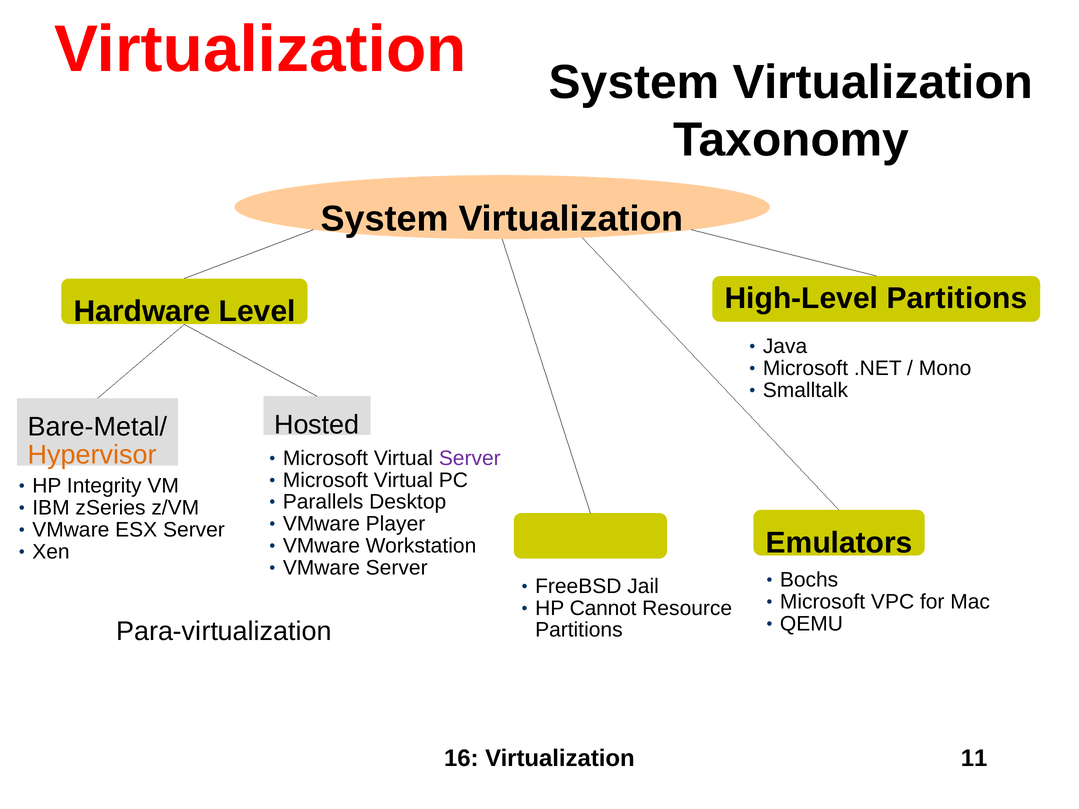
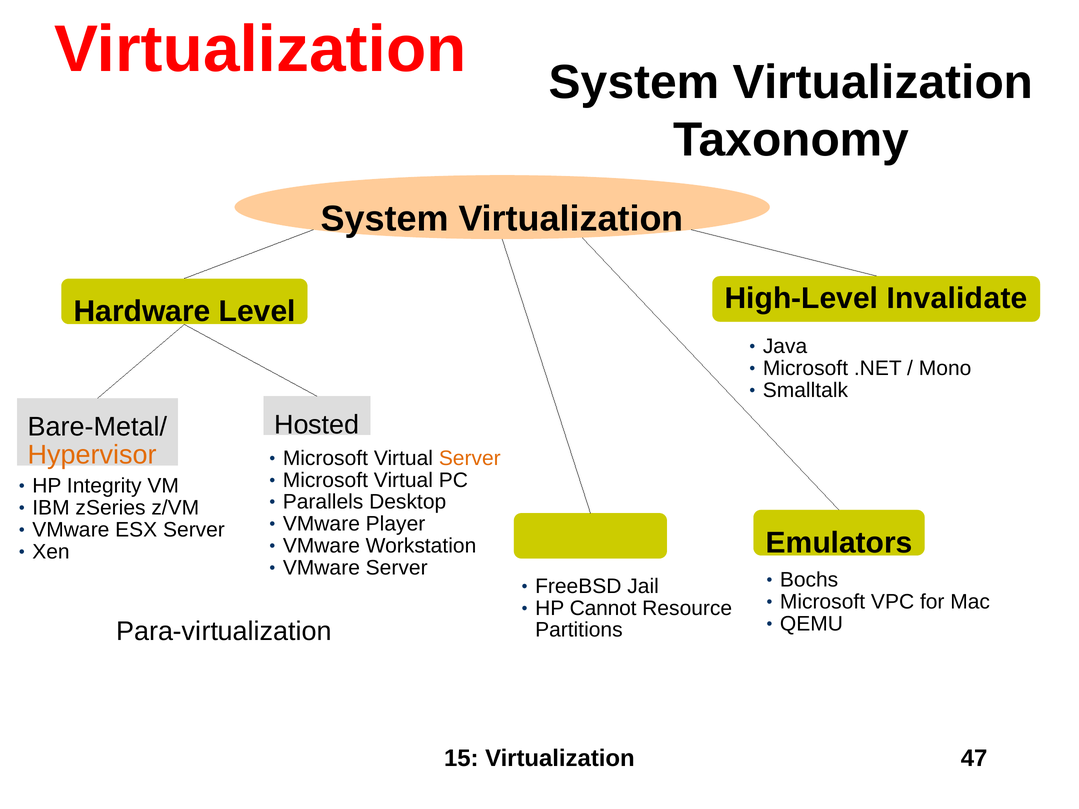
High-Level Partitions: Partitions -> Invalidate (957, 298)
Server colour: purple -> orange (470, 458)
16: 16 -> 15 (461, 759)
11: 11 -> 47 (974, 759)
